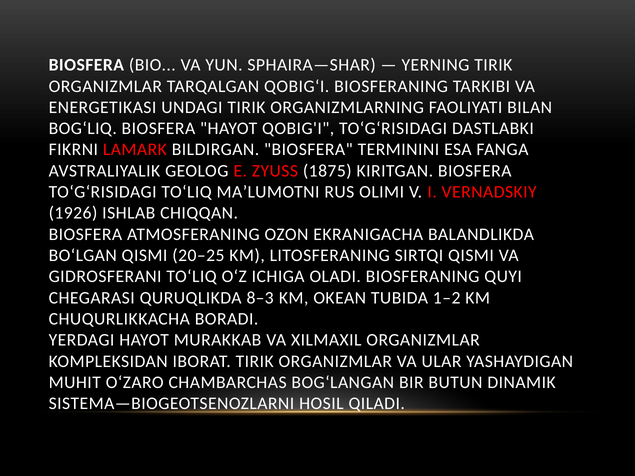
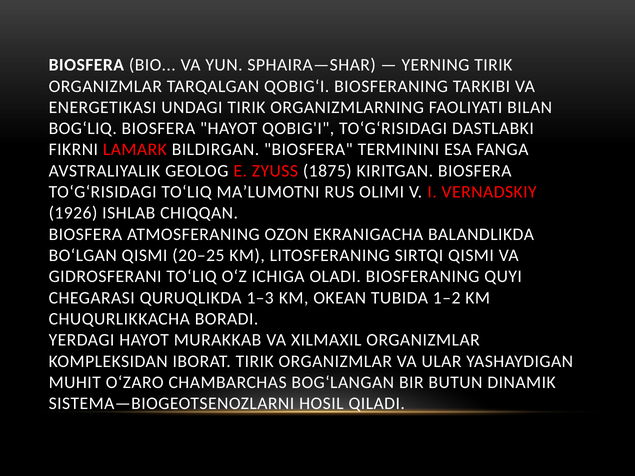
8–3: 8–3 -> 1–3 (260, 298)
